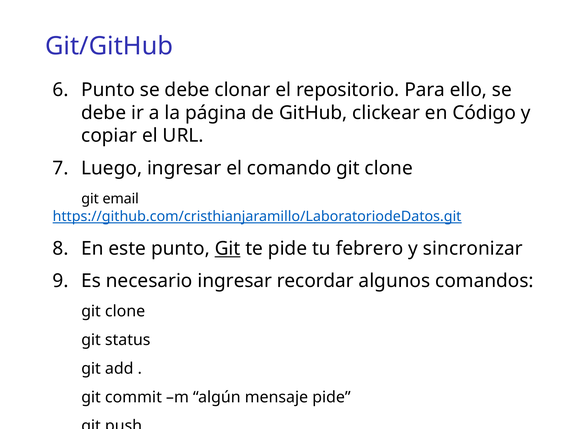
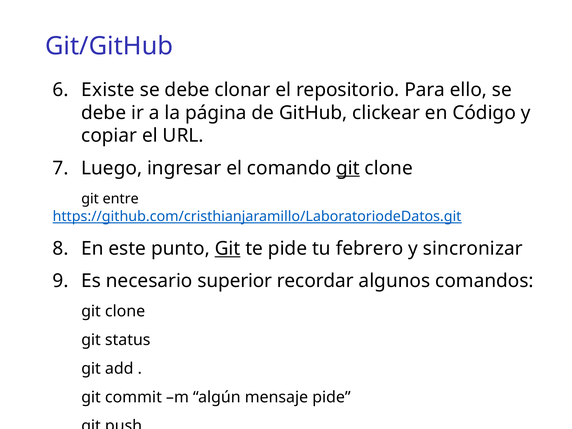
Punto: Punto -> Existe (108, 90)
git underline: none -> present (348, 168)
email: email -> entre (121, 199)
necesario ingresar: ingresar -> superior (235, 281)
